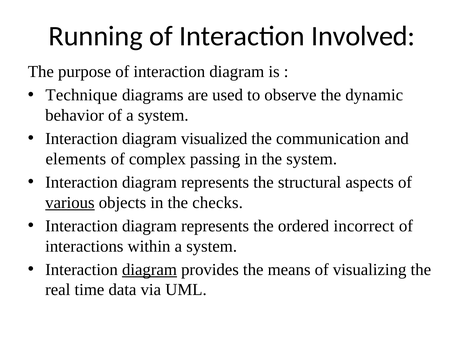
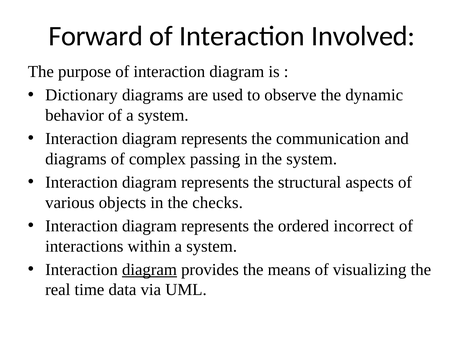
Running: Running -> Forward (96, 36)
Technique: Technique -> Dictionary (81, 95)
visualized: visualized -> represents (214, 139)
elements: elements -> diagrams (76, 159)
various underline: present -> none (70, 203)
